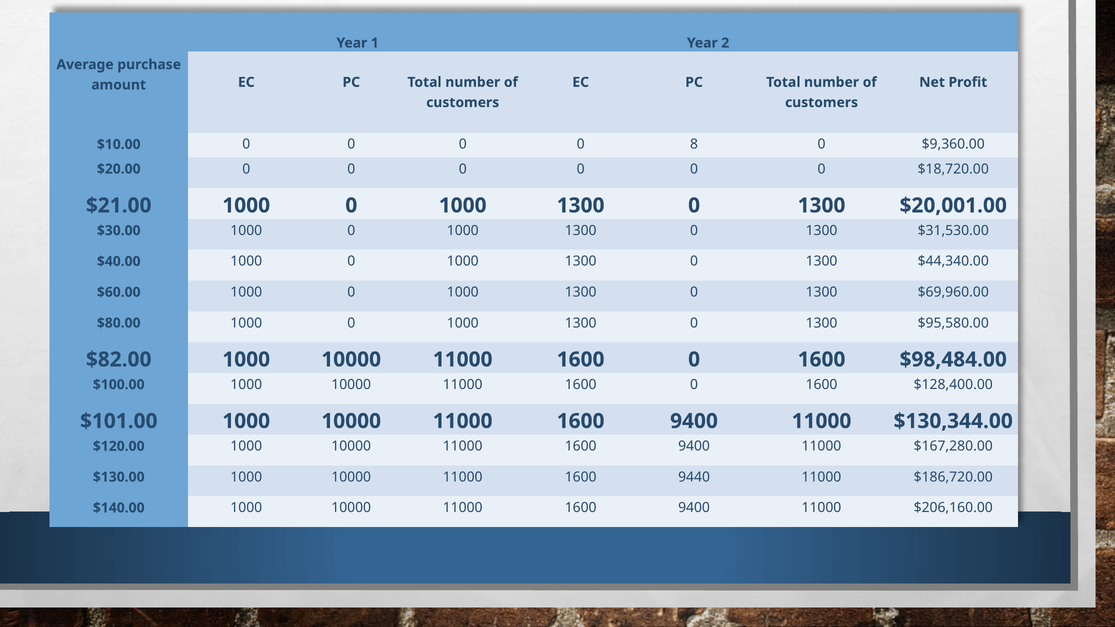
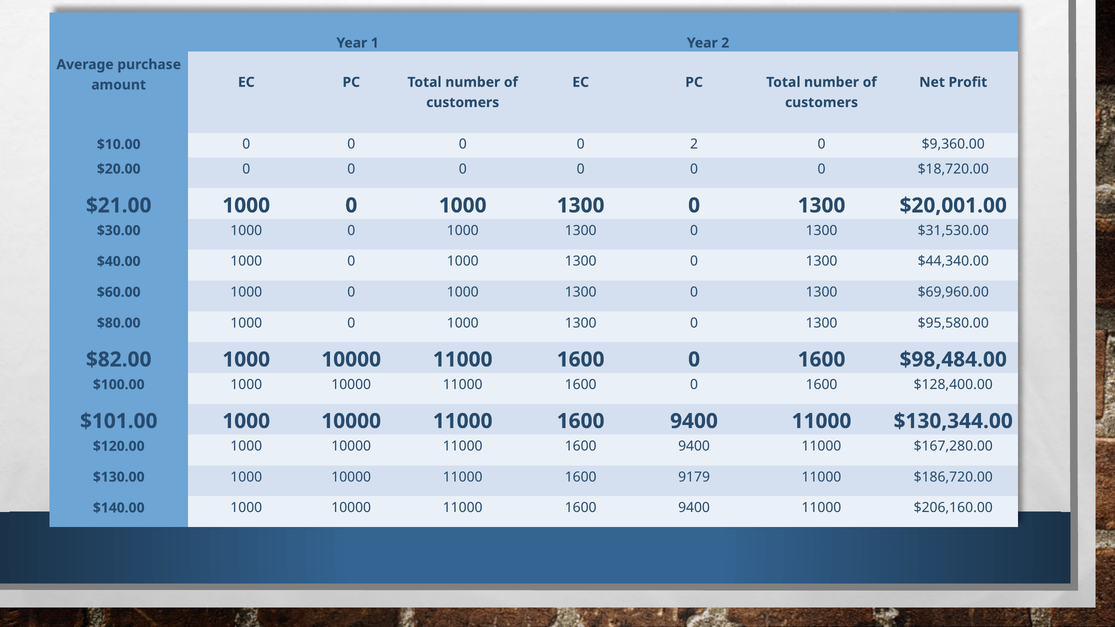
0 8: 8 -> 2 (694, 144)
9440: 9440 -> 9179 (694, 477)
